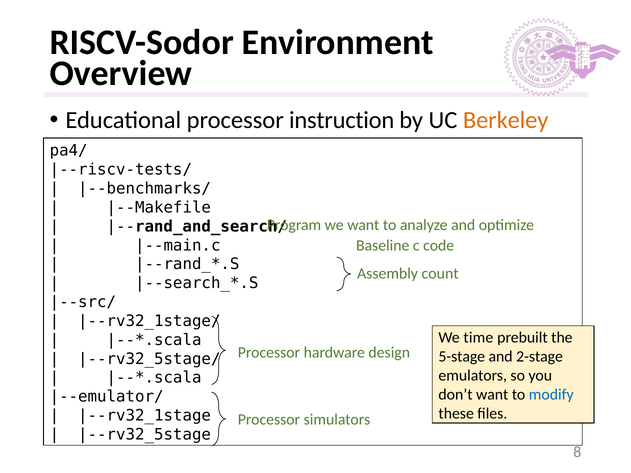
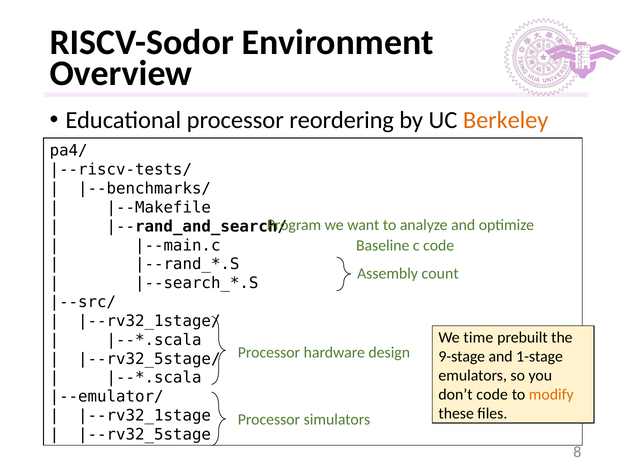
instruction: instruction -> reordering (342, 120)
5-stage: 5-stage -> 9-stage (462, 357)
2-stage: 2-stage -> 1-stage (540, 357)
don’t want: want -> code (492, 395)
modify colour: blue -> orange (551, 395)
